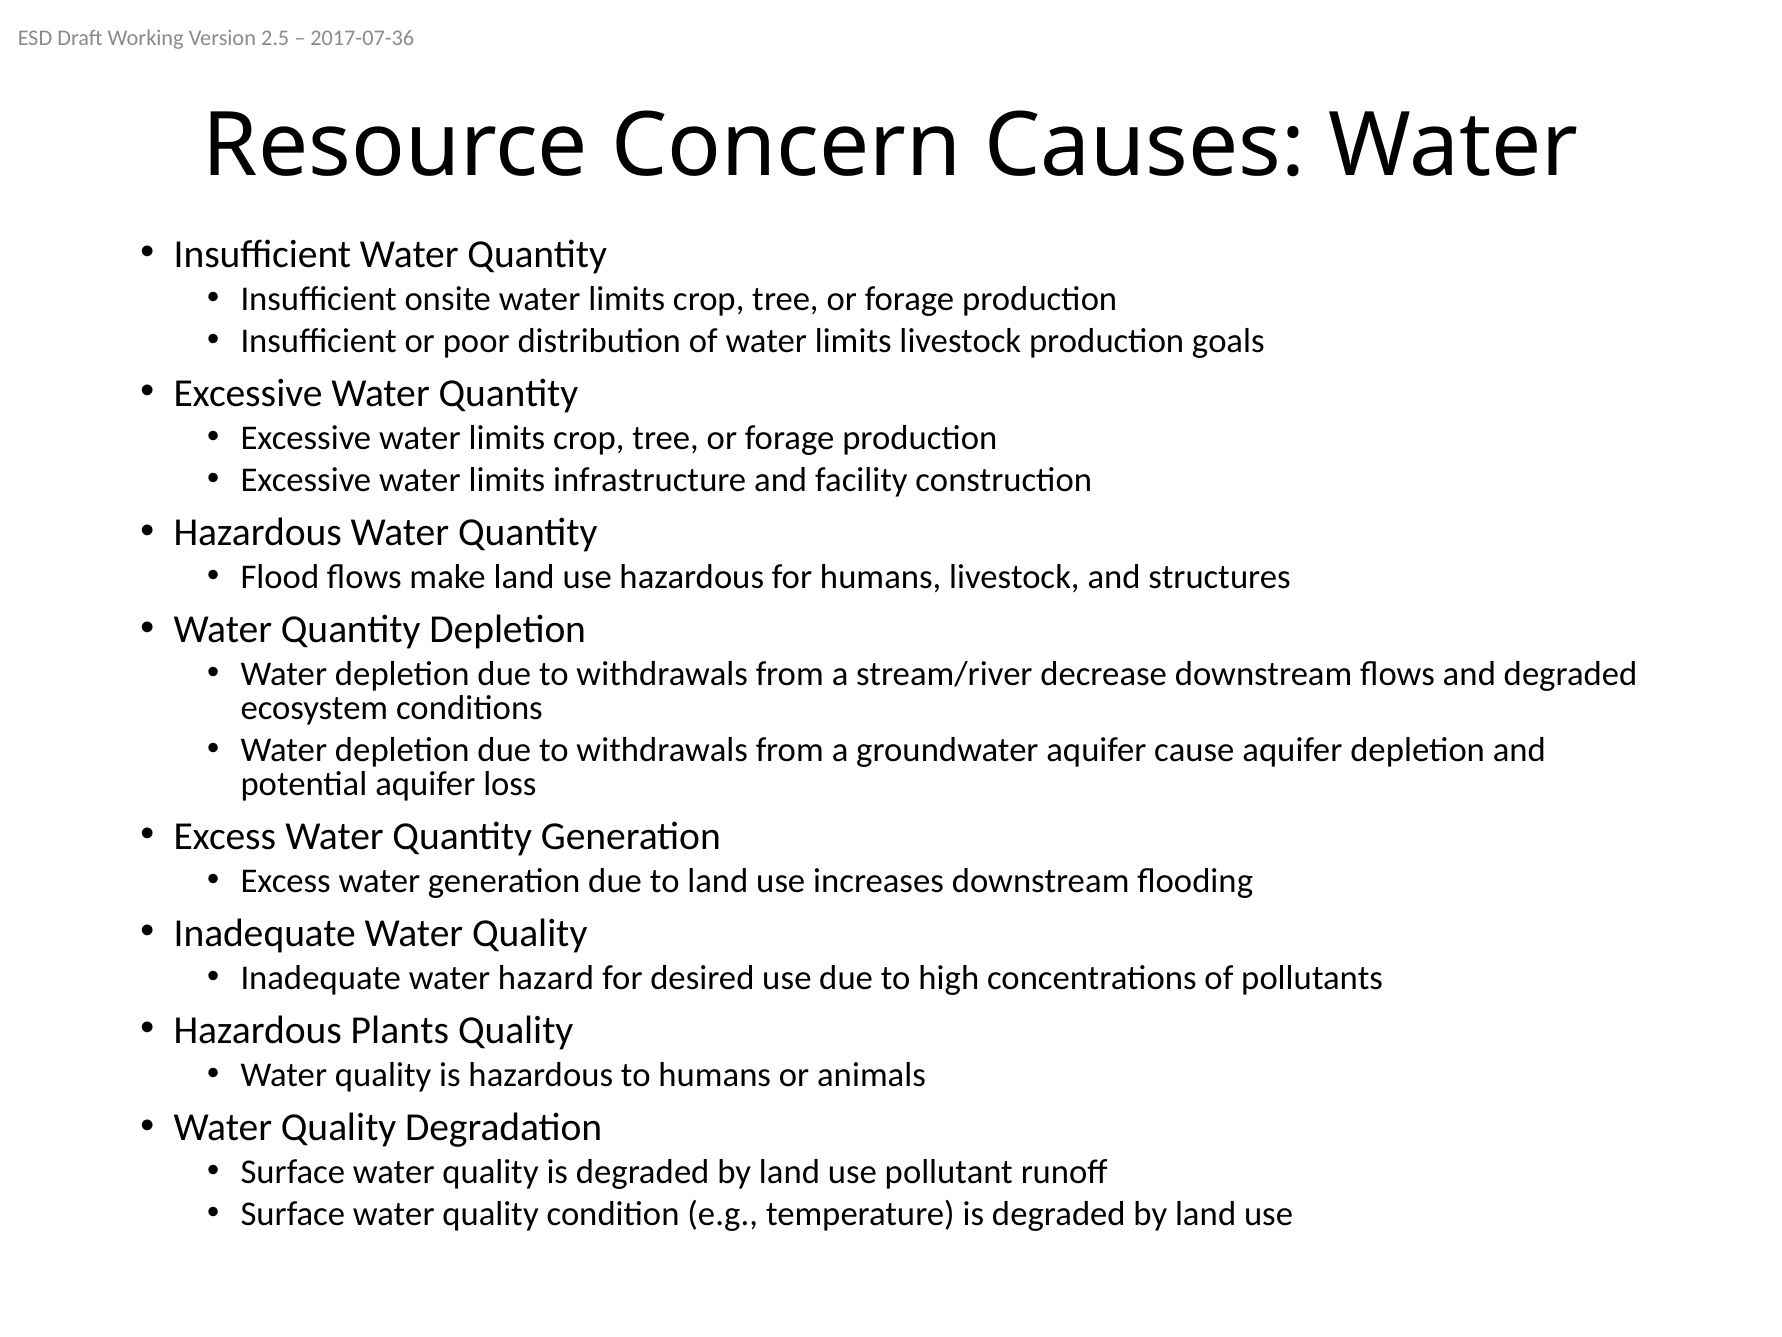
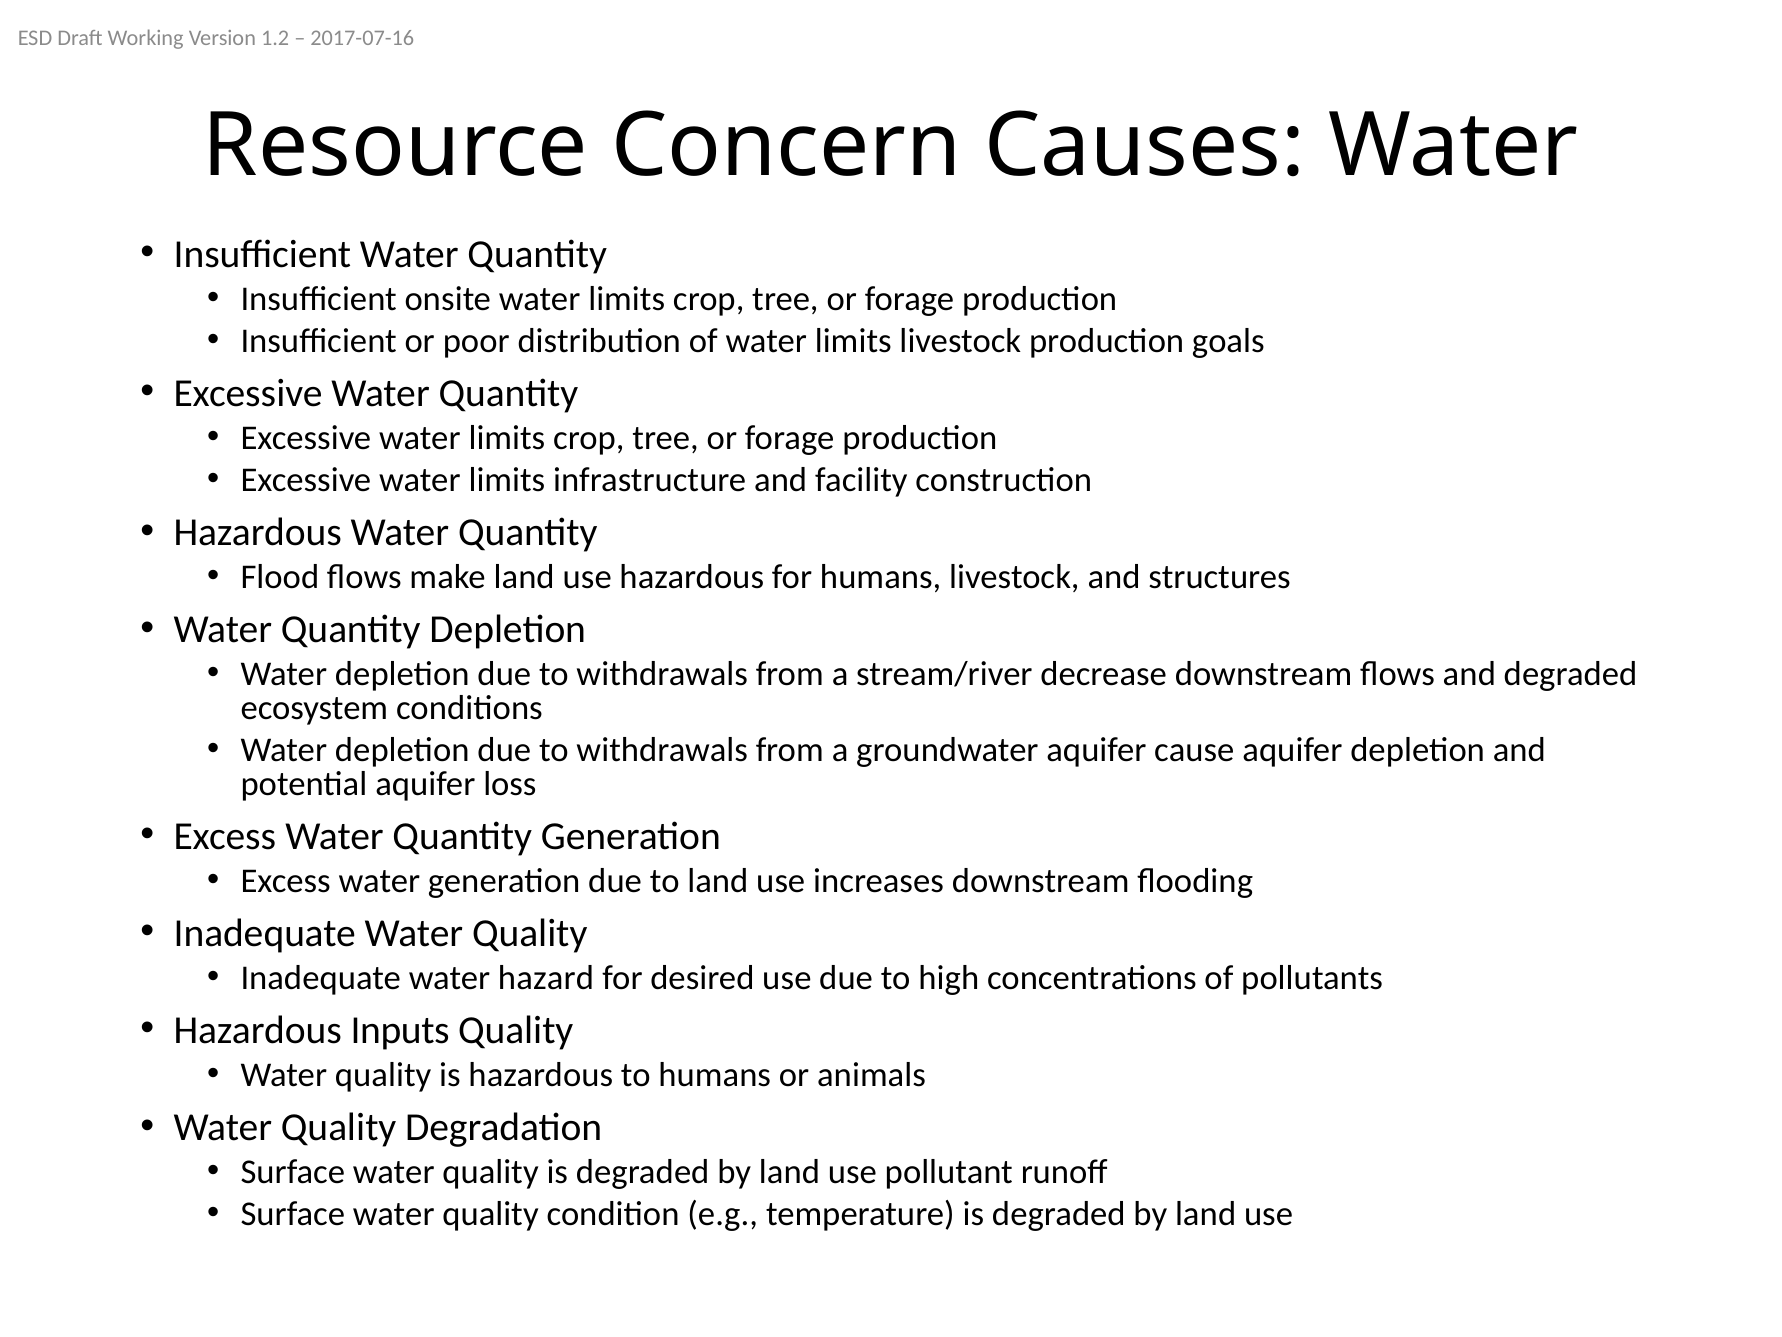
2.5: 2.5 -> 1.2 (275, 39)
2017-07-36: 2017-07-36 -> 2017-07-16 (362, 39)
Plants: Plants -> Inputs (400, 1030)
